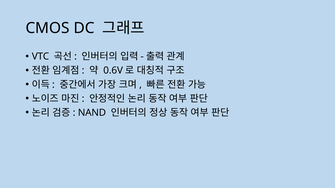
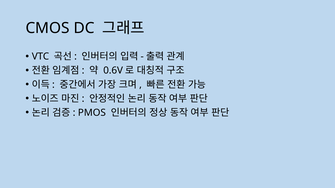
NAND: NAND -> PMOS (92, 113)
